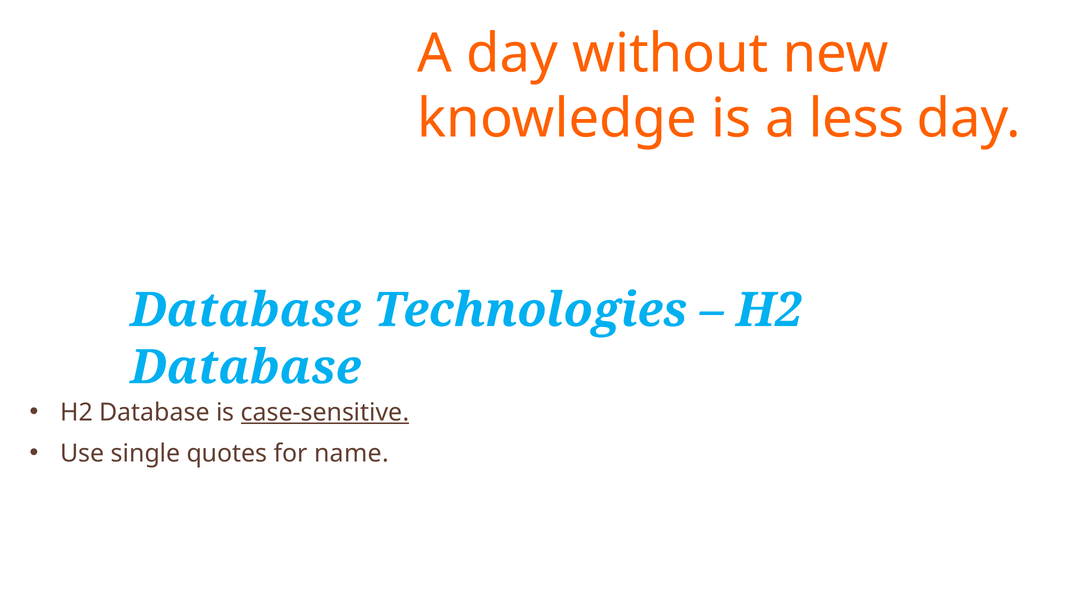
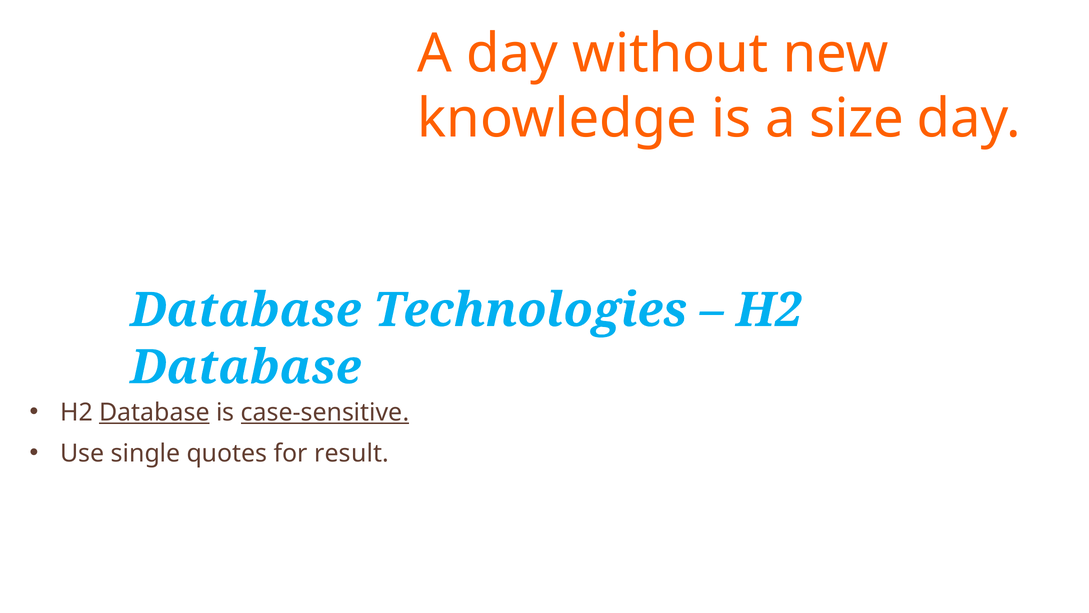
less: less -> size (857, 119)
Database underline: none -> present (154, 412)
name: name -> result (352, 453)
